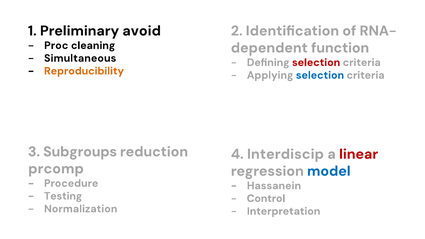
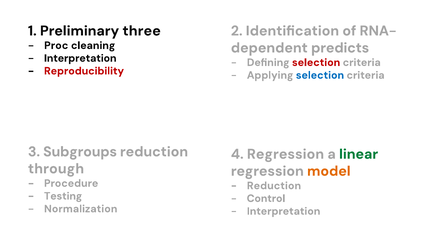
avoid: avoid -> three (142, 31)
function: function -> predicts (340, 48)
Simultaneous: Simultaneous -> Interpretation (80, 58)
Reproducibility colour: orange -> red (84, 71)
4 Interdiscip: Interdiscip -> Regression (285, 154)
linear colour: red -> green (359, 154)
prcomp: prcomp -> through (56, 169)
model colour: blue -> orange (329, 171)
Hassanein: Hassanein -> Reduction (274, 186)
